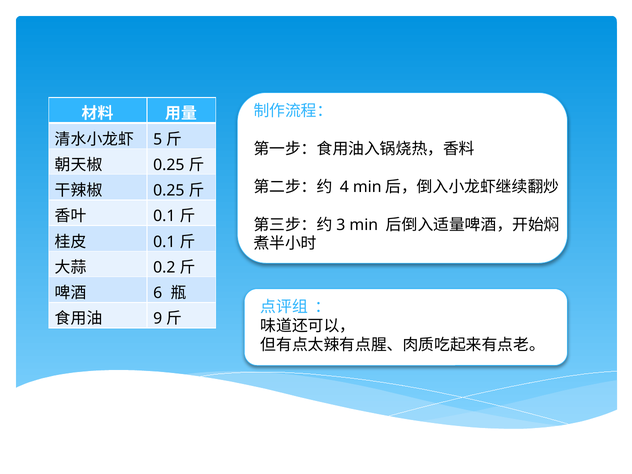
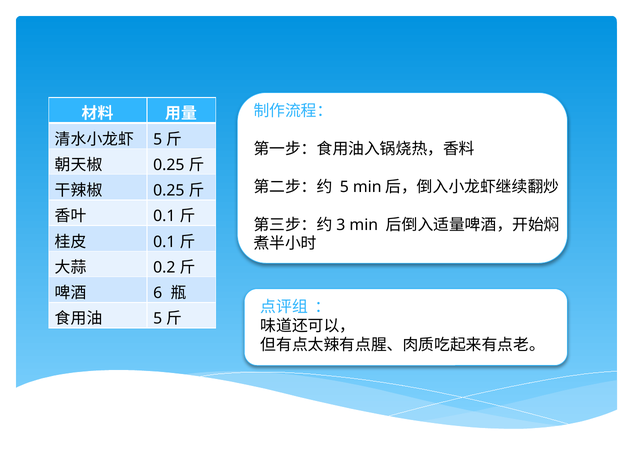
4: 4 -> 5 (344, 187)
9: 9 -> 5 (158, 319)
